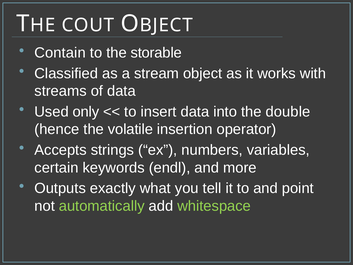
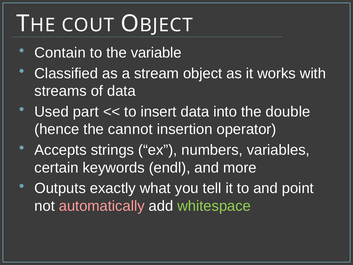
storable: storable -> variable (156, 53)
only: only -> part (86, 112)
volatile: volatile -> cannot (130, 129)
automatically colour: light green -> pink (102, 206)
